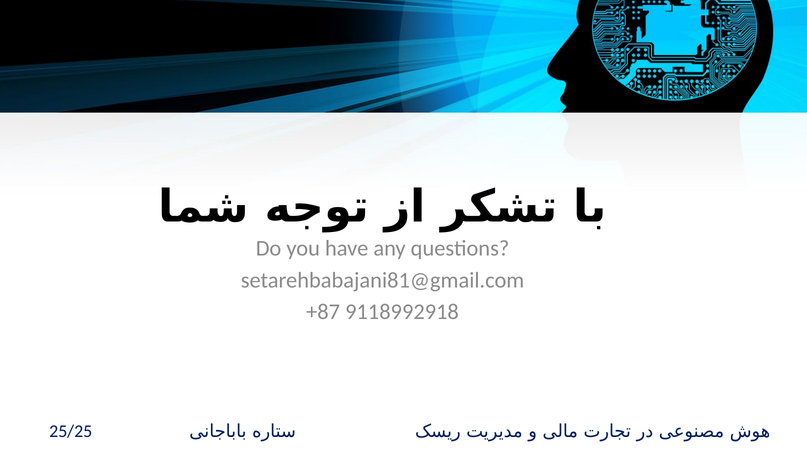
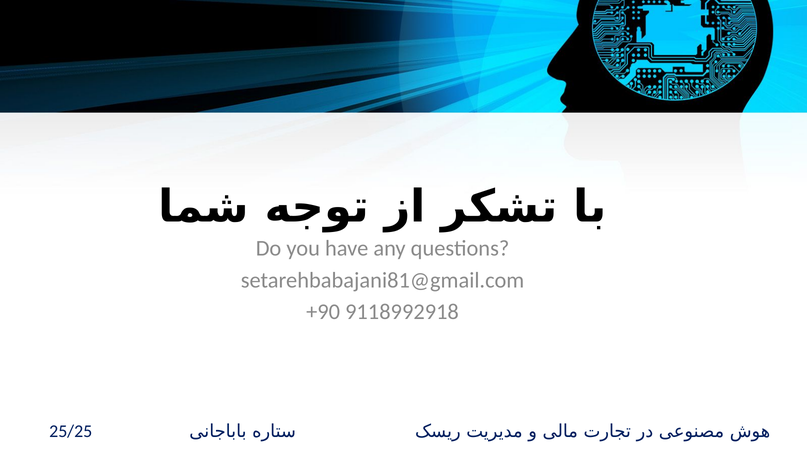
+87: +87 -> +90 (323, 312)
